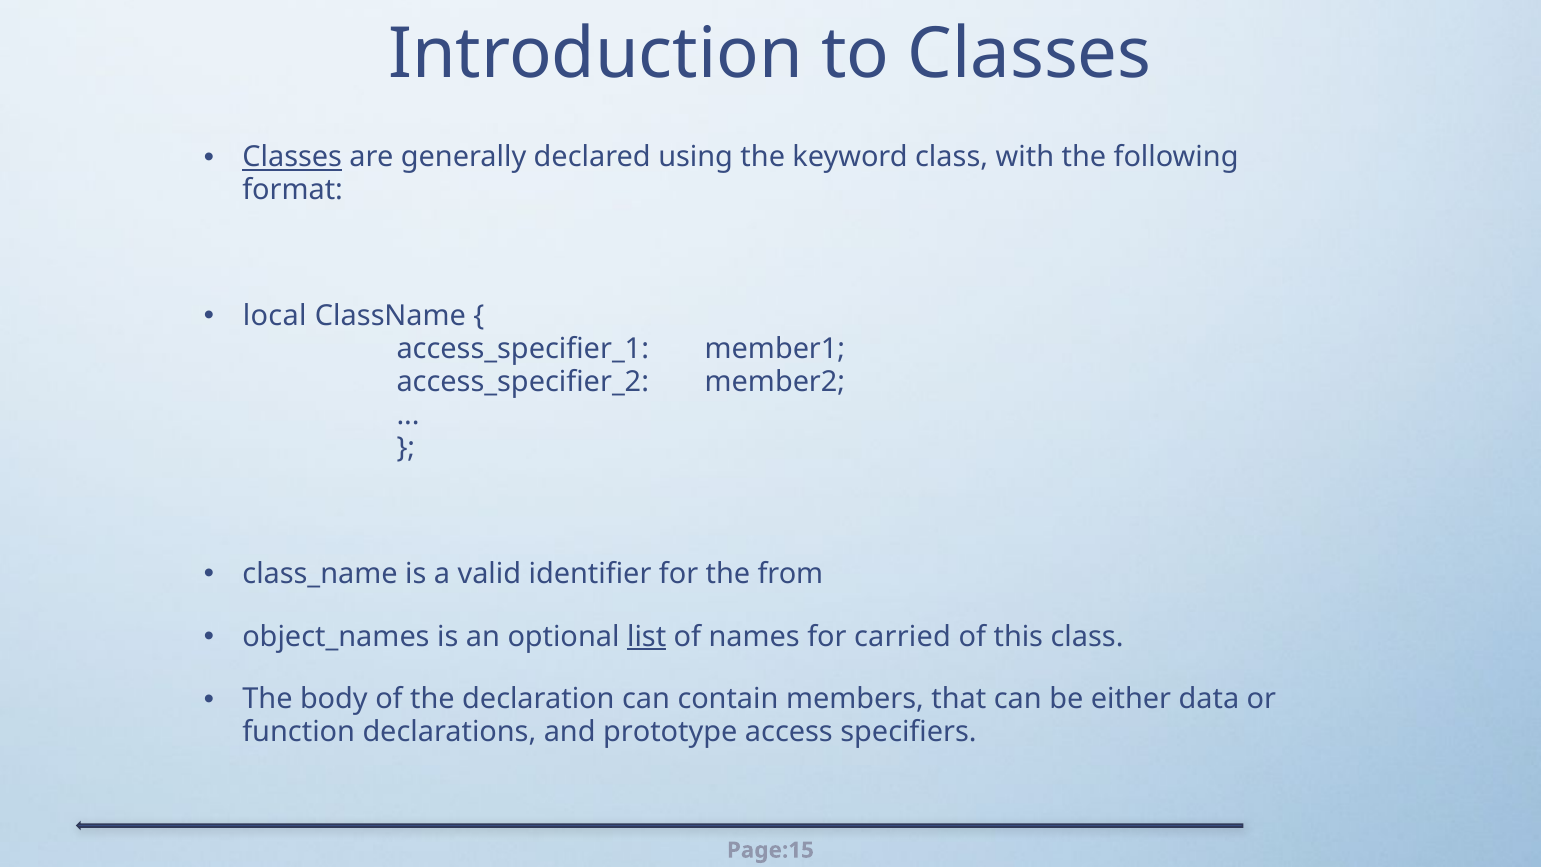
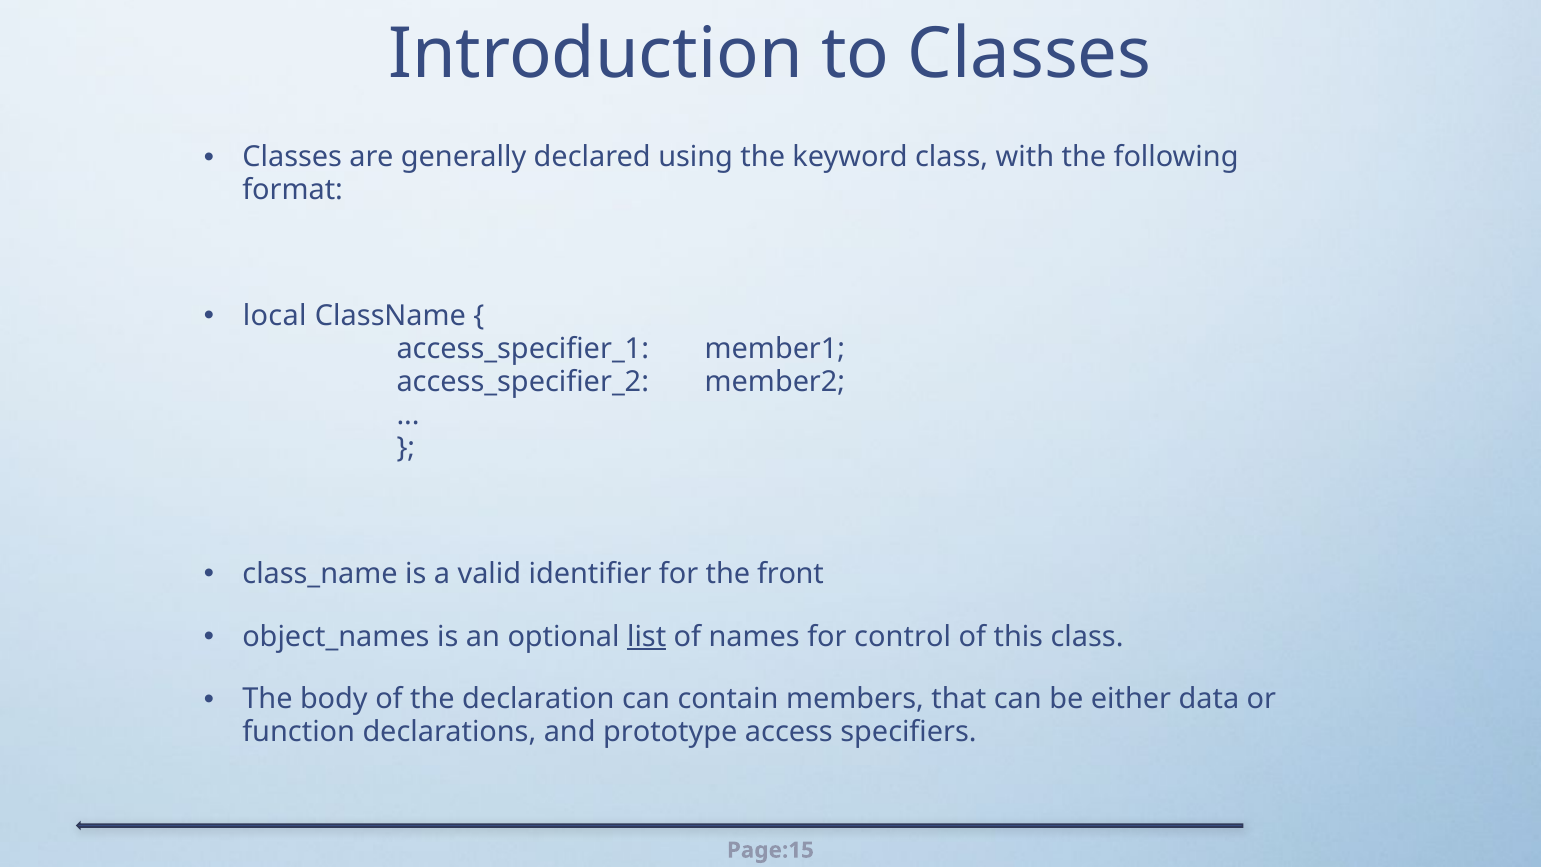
Classes underline: present -> none (292, 157)
from: from -> front (790, 574)
carried: carried -> control (903, 637)
